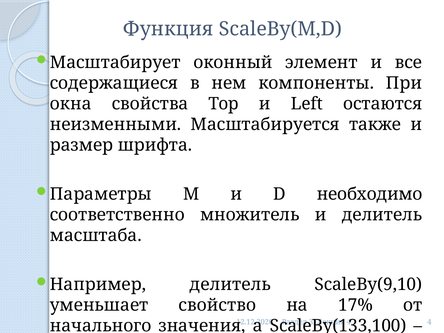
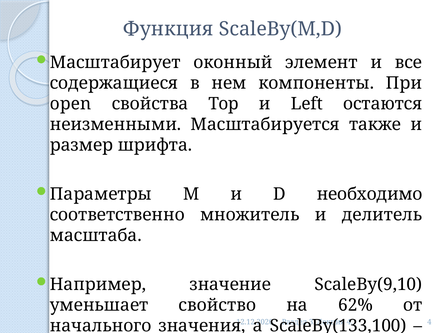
окна: окна -> open (71, 104)
Например делитель: делитель -> значение (230, 284)
17%: 17% -> 62% (355, 305)
